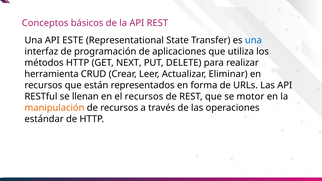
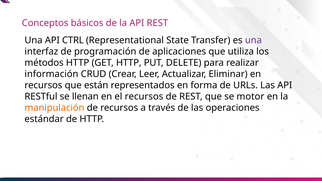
ESTE: ESTE -> CTRL (73, 40)
una colour: blue -> purple (253, 40)
GET NEXT: NEXT -> HTTP (129, 63)
herramienta: herramienta -> información (51, 74)
